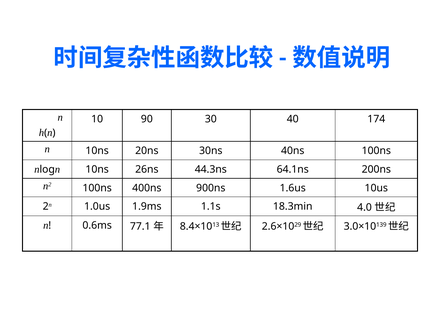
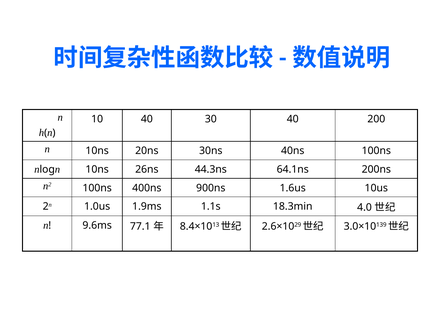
10 90: 90 -> 40 (147, 119)
174: 174 -> 200 (376, 119)
0.6ms: 0.6ms -> 9.6ms (97, 225)
